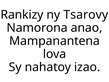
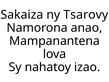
Rankizy: Rankizy -> Sakaiza (22, 15)
